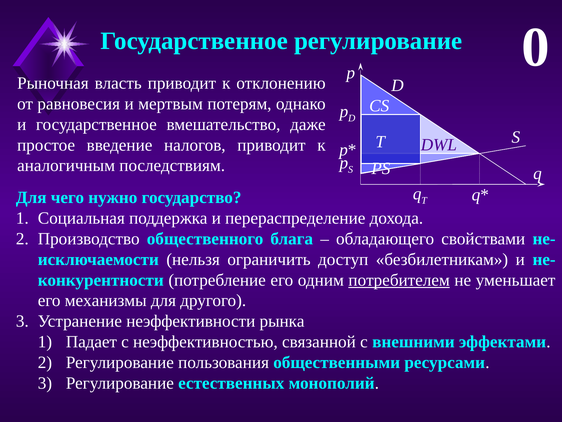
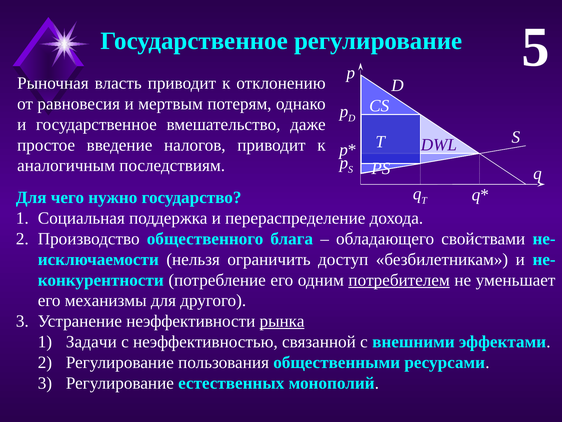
0: 0 -> 5 (536, 47)
рынка underline: none -> present (282, 321)
Падает: Падает -> Задачи (91, 341)
